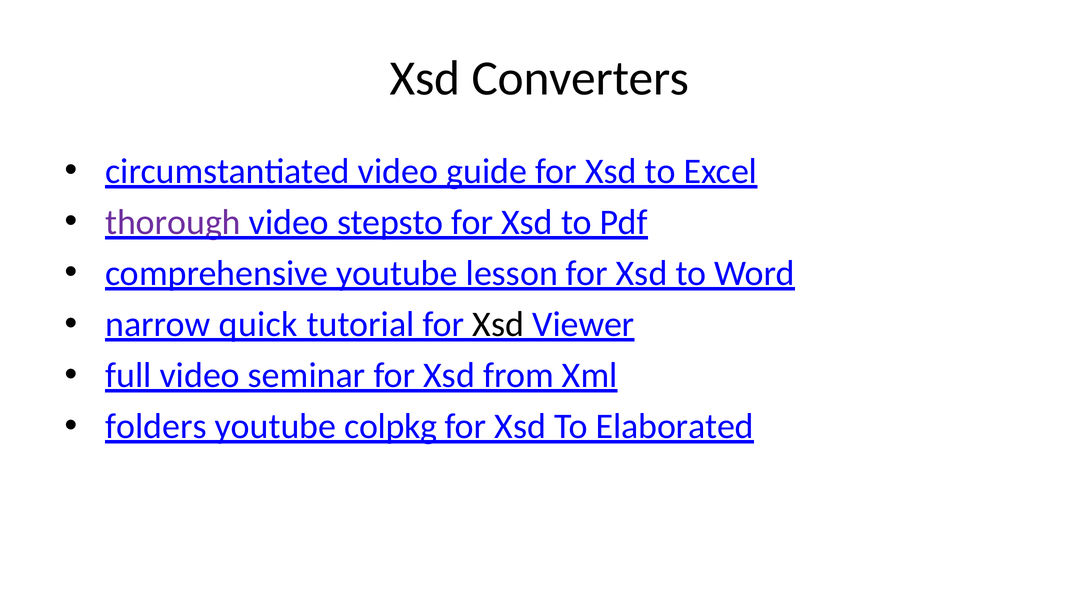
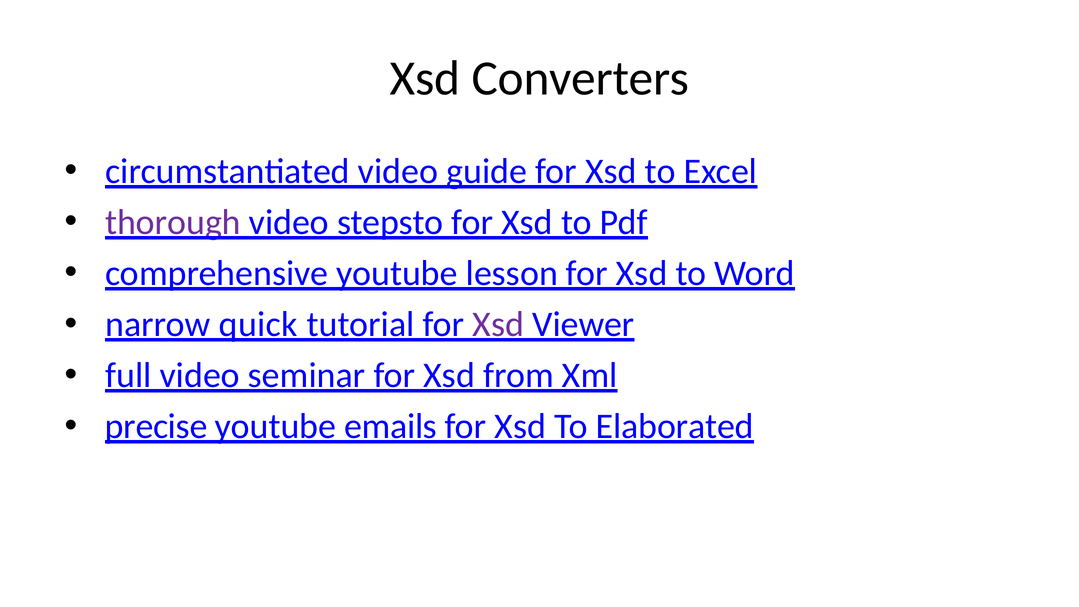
Xsd colour: black -> purple (498, 324)
folders: folders -> precise (156, 426)
colpkg: colpkg -> emails (391, 426)
